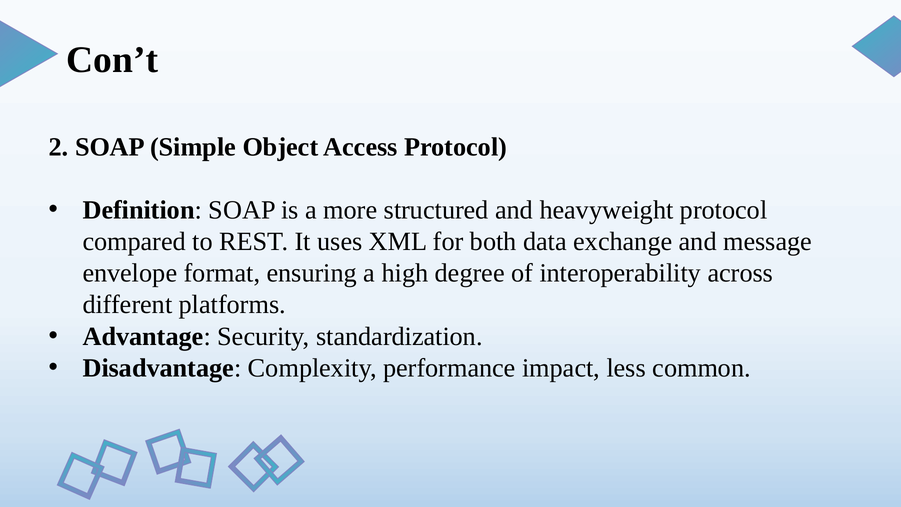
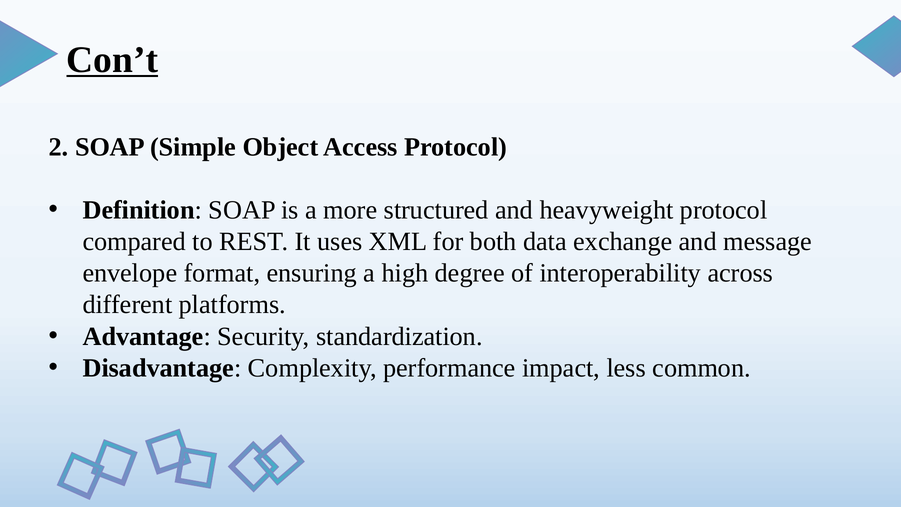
Con’t underline: none -> present (112, 60)
